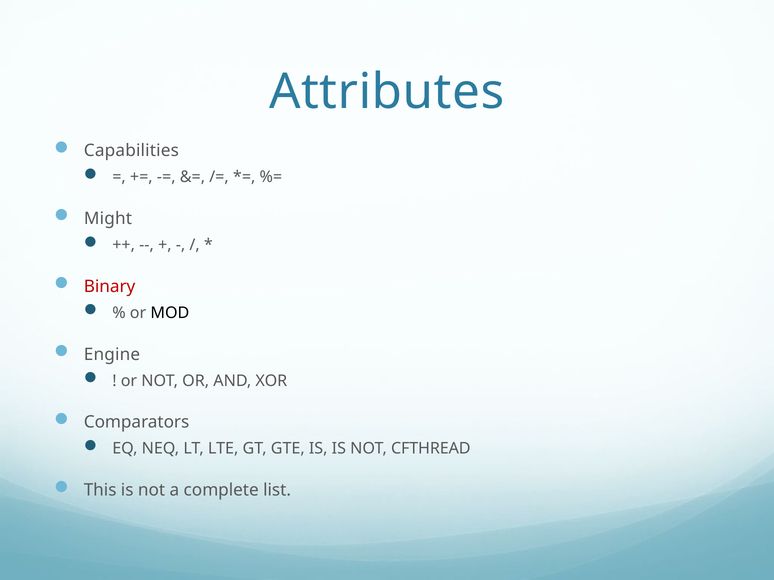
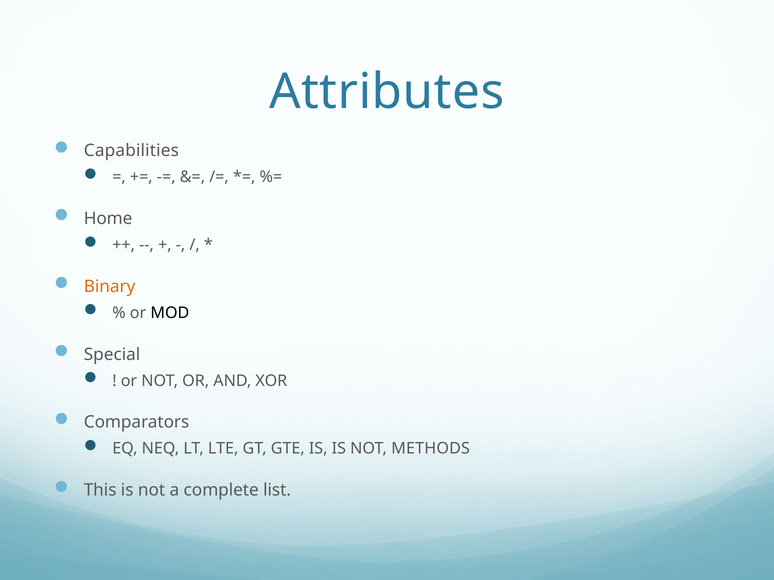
Might: Might -> Home (108, 219)
Binary colour: red -> orange (110, 287)
Engine: Engine -> Special (112, 355)
CFTHREAD: CFTHREAD -> METHODS (431, 449)
